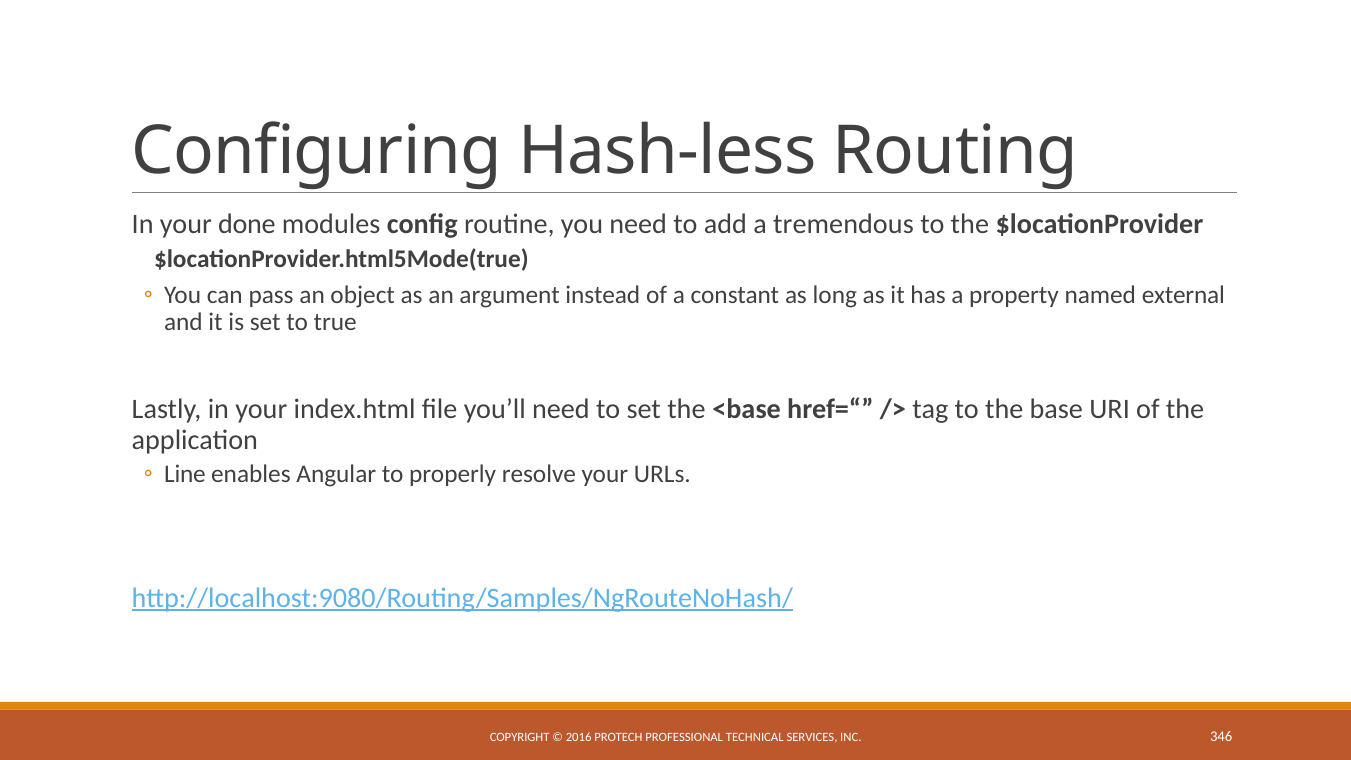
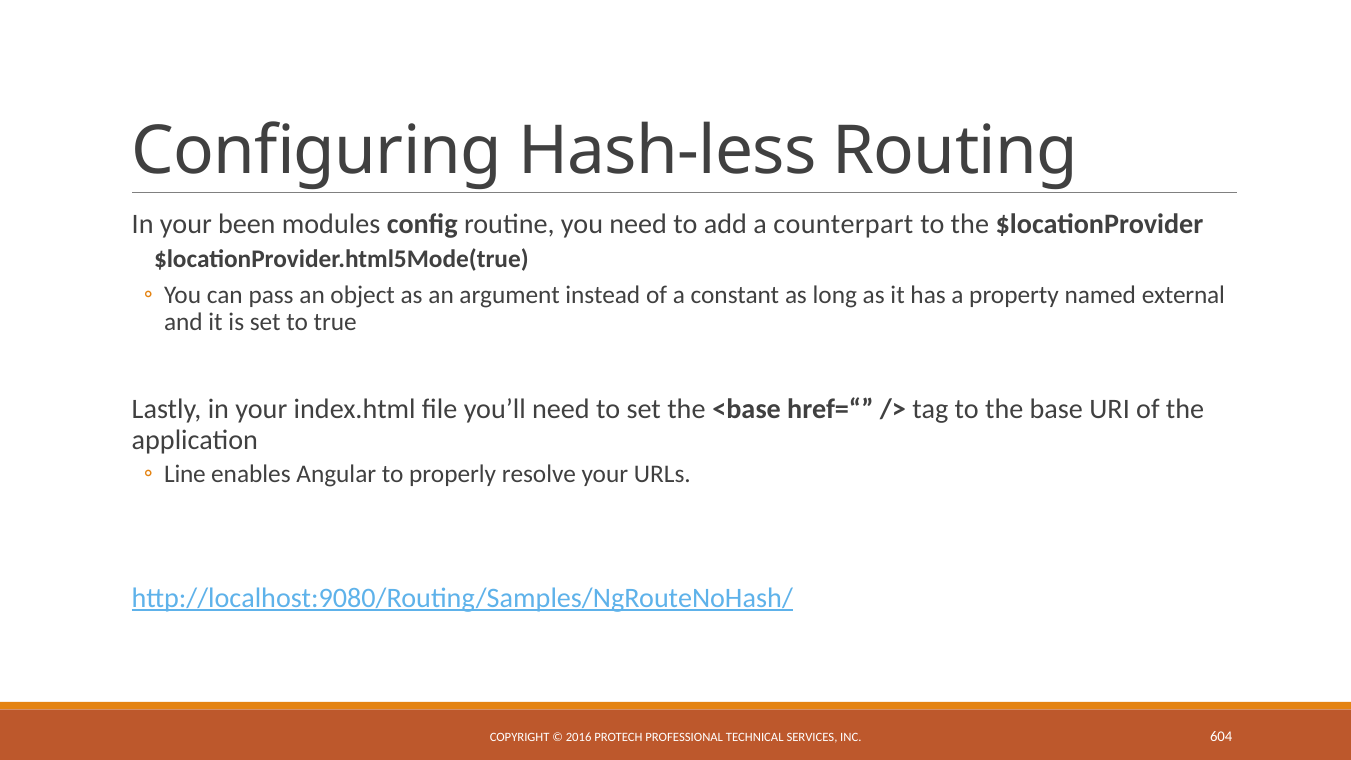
done: done -> been (247, 225)
tremendous: tremendous -> counterpart (843, 225)
346: 346 -> 604 (1221, 737)
